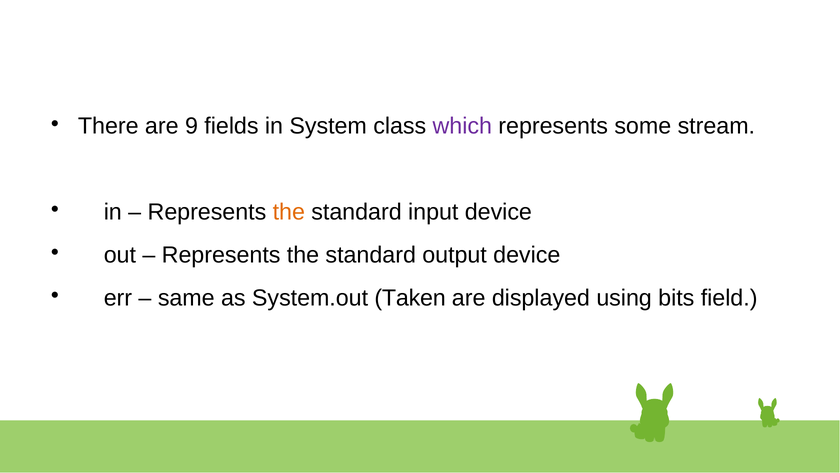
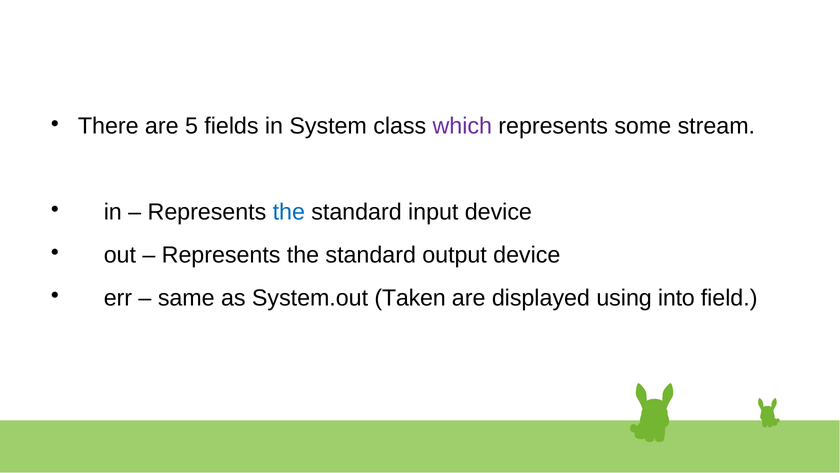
9: 9 -> 5 (192, 126)
the colour: orange -> blue (289, 212)
bits: bits -> into (676, 298)
